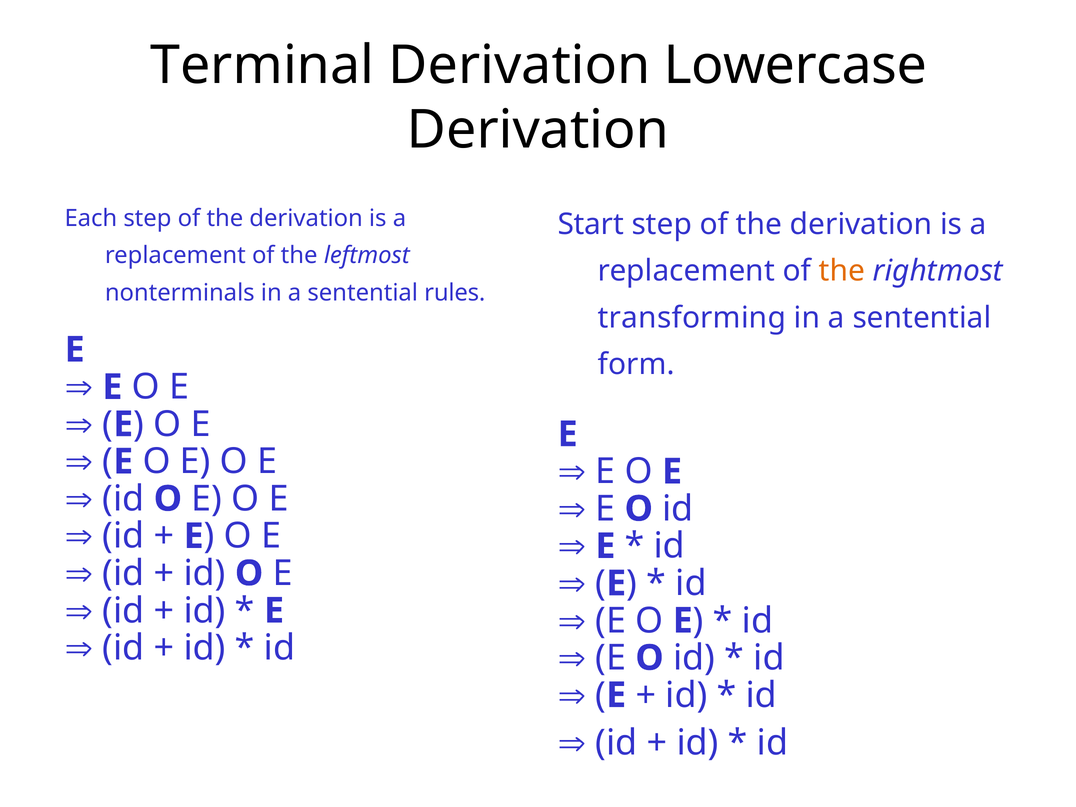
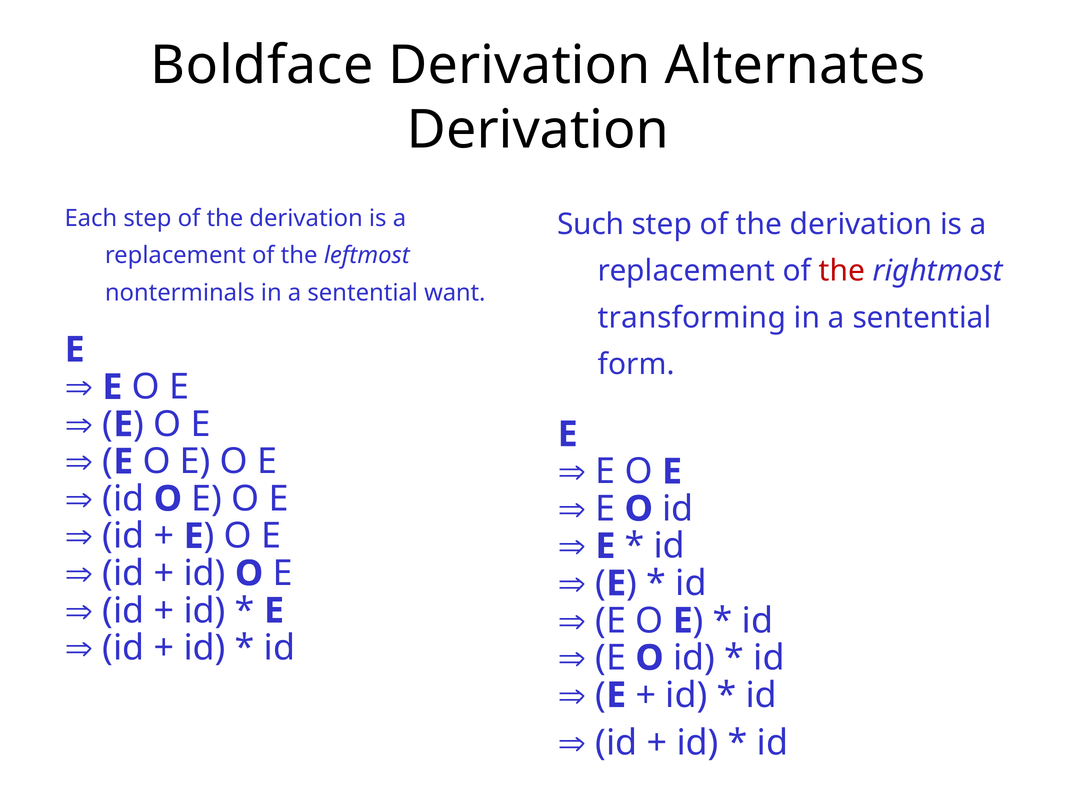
Terminal: Terminal -> Boldface (262, 66)
Lowercase: Lowercase -> Alternates (795, 66)
Start: Start -> Such (591, 224)
the colour: orange -> red (842, 271)
rules: rules -> want (455, 293)
